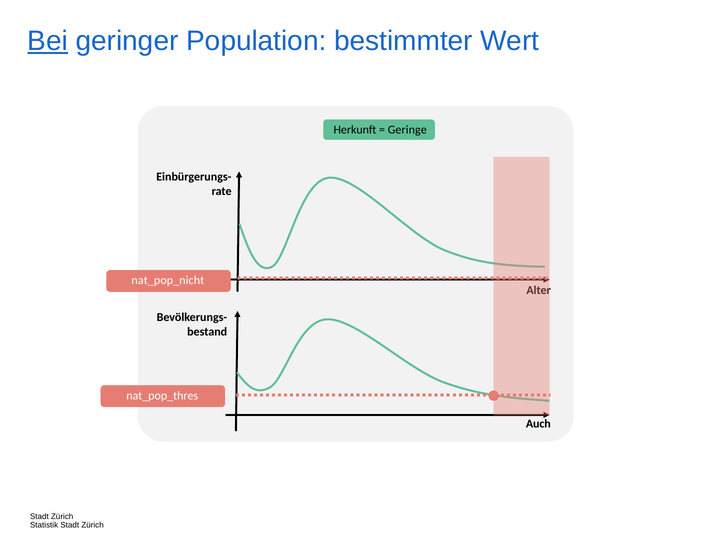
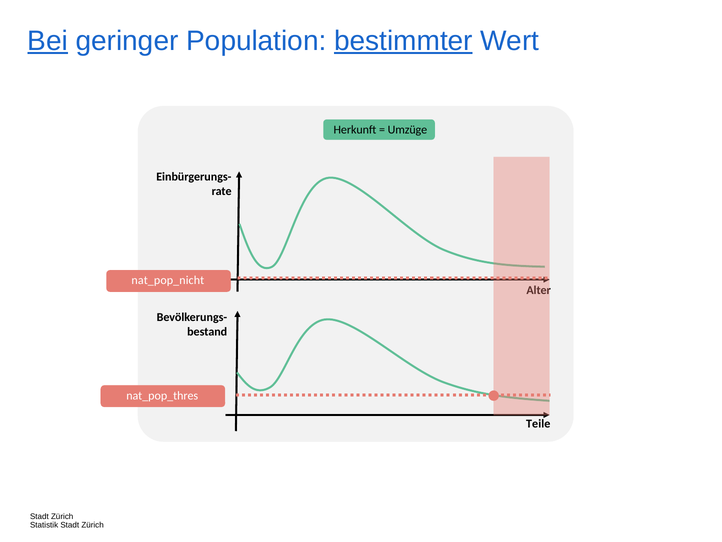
bestimmter underline: none -> present (403, 41)
Geringe: Geringe -> Umzüge (407, 130)
Auch: Auch -> Teile (538, 423)
